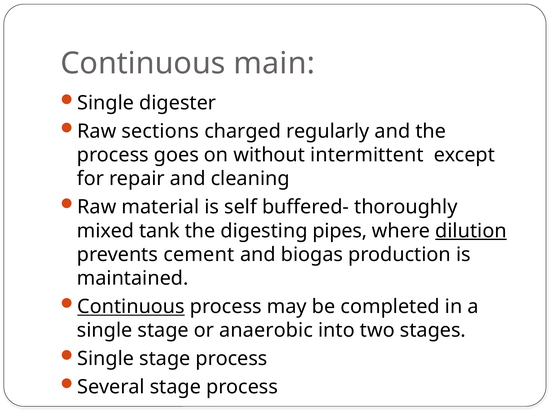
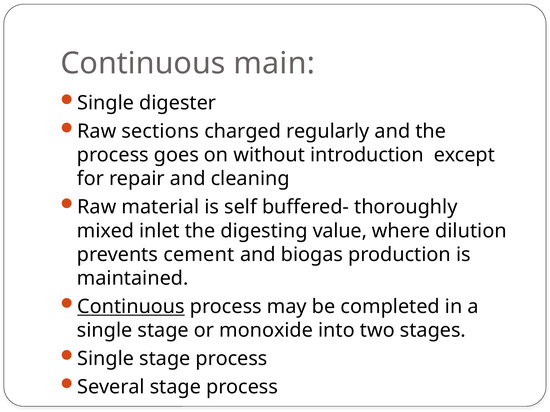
intermittent: intermittent -> introduction (367, 155)
tank: tank -> inlet (159, 231)
pipes: pipes -> value (340, 231)
dilution underline: present -> none (471, 231)
anaerobic: anaerobic -> monoxide (266, 331)
